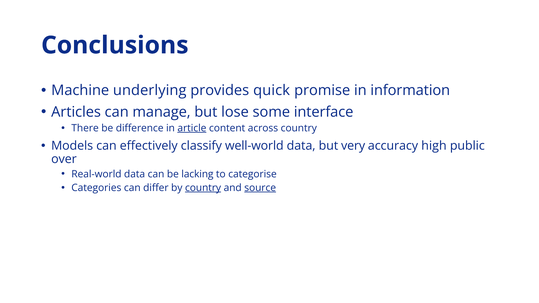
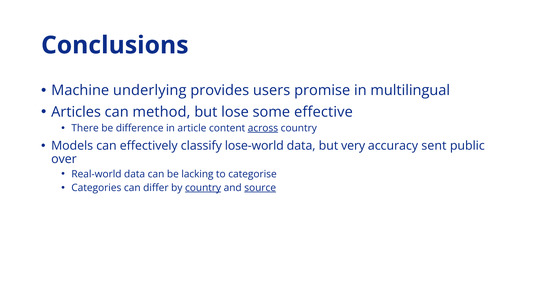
quick: quick -> users (272, 91)
information: information -> multilingual (410, 91)
manage: manage -> method (161, 112)
interface: interface -> effective (323, 112)
article underline: present -> none (192, 128)
across underline: none -> present (263, 128)
well-world: well-world -> lose-world (254, 146)
high: high -> sent (434, 146)
